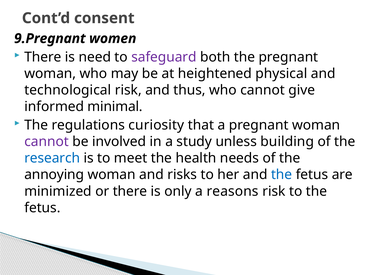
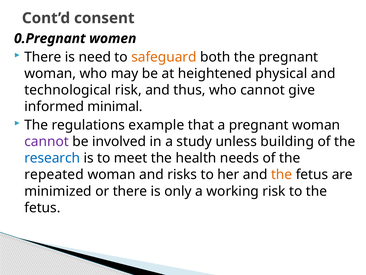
9.Pregnant: 9.Pregnant -> 0.Pregnant (50, 38)
safeguard colour: purple -> orange (164, 57)
curiosity: curiosity -> example (156, 125)
annoying: annoying -> repeated (54, 174)
the colour: blue -> orange (282, 174)
reasons: reasons -> working (233, 191)
